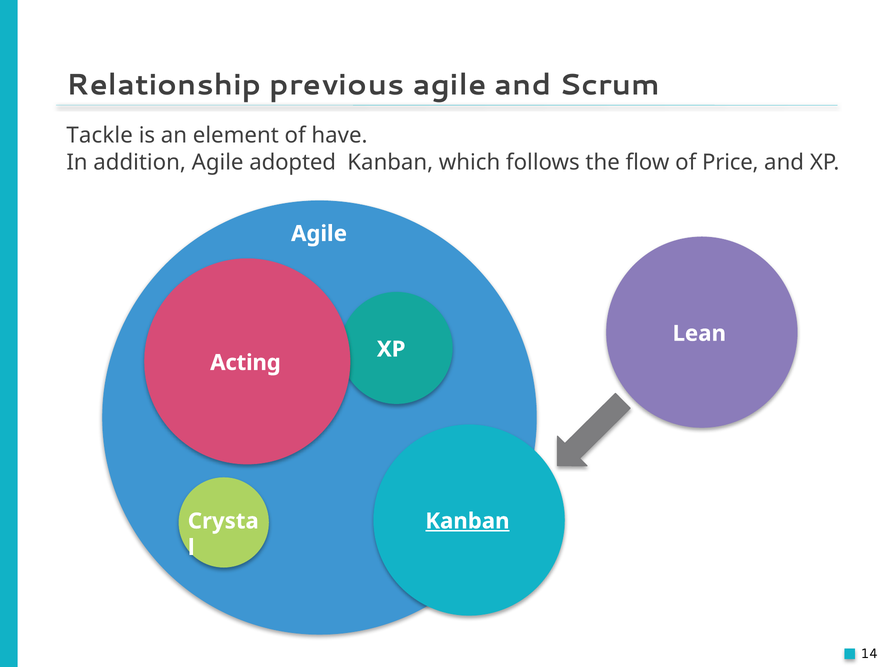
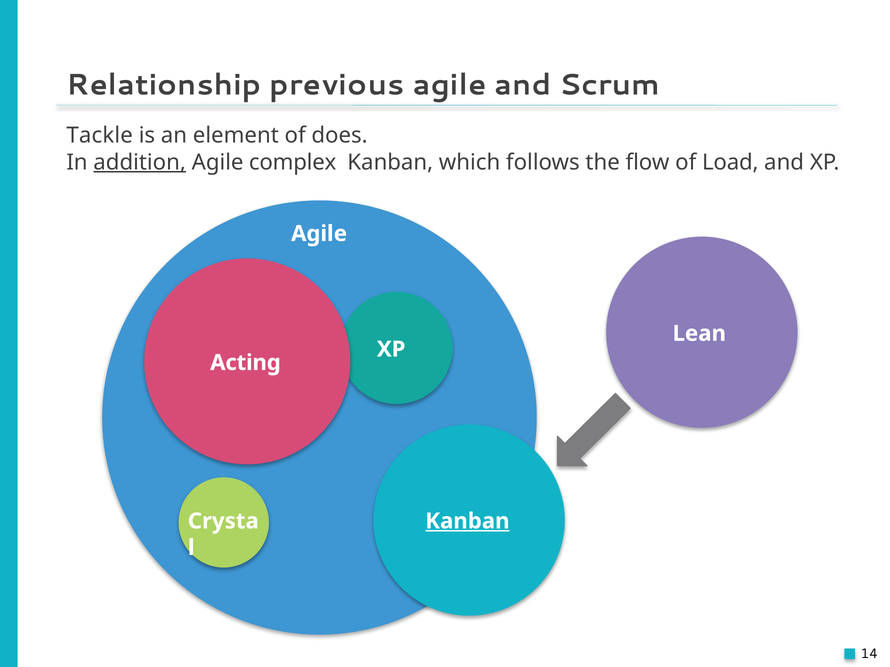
have: have -> does (340, 136)
addition underline: none -> present (140, 162)
adopted: adopted -> complex (293, 162)
Price: Price -> Load (730, 162)
